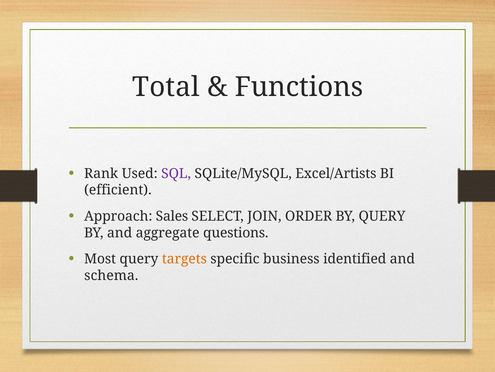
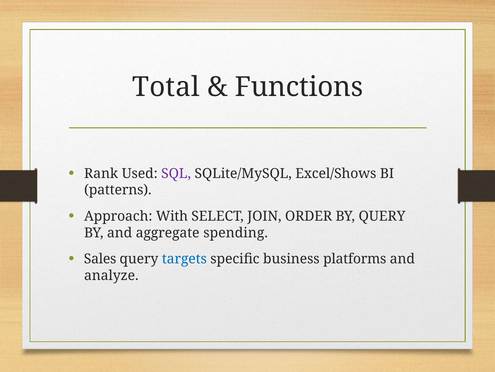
Excel/Artists: Excel/Artists -> Excel/Shows (336, 173)
efficient: efficient -> patterns (118, 190)
Sales: Sales -> With (172, 216)
questions: questions -> spending (236, 232)
Most: Most -> Sales (100, 258)
targets colour: orange -> blue (184, 258)
identified: identified -> platforms (355, 258)
schema: schema -> analyze (111, 275)
